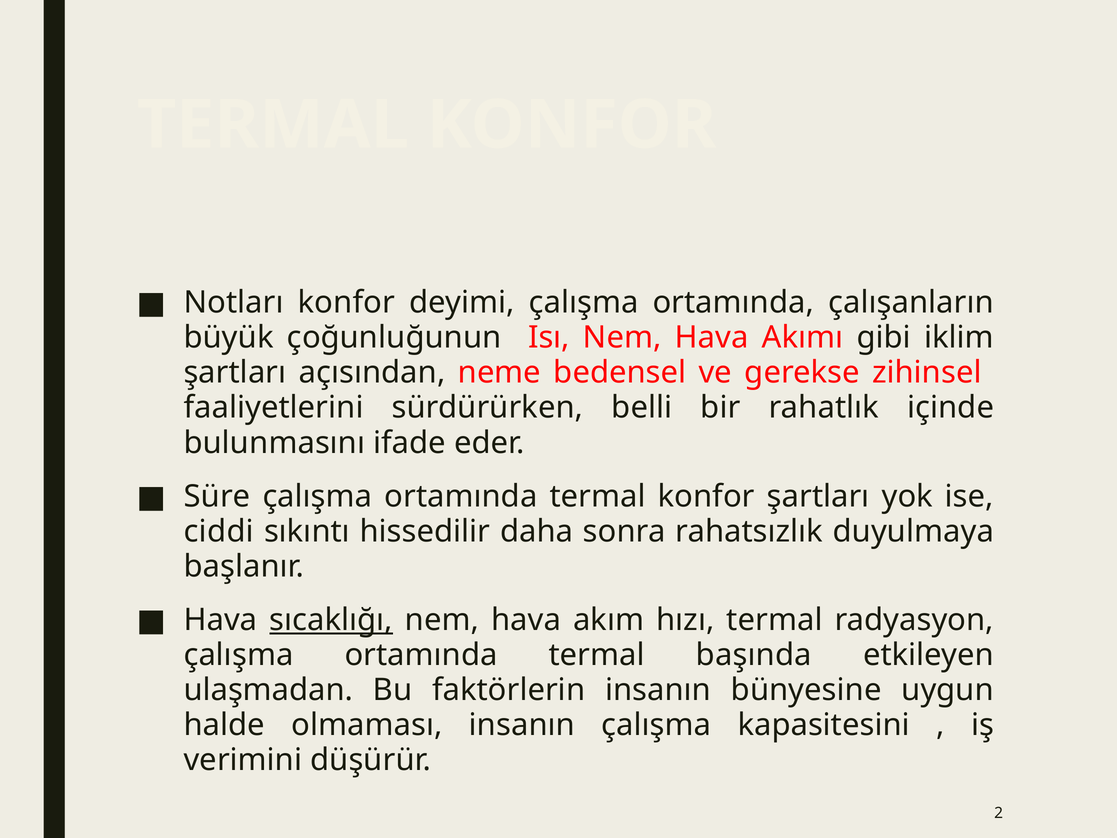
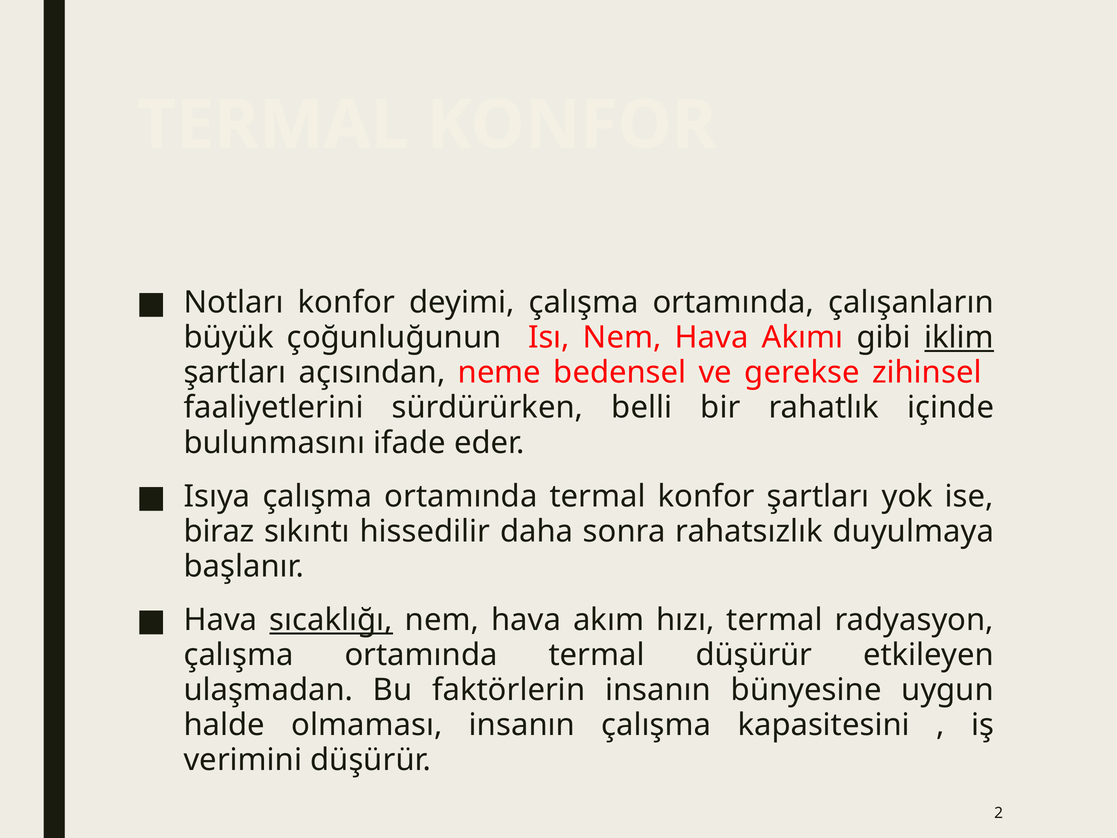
iklim underline: none -> present (959, 338)
Süre: Süre -> Isıya (217, 496)
ciddi: ciddi -> biraz (219, 531)
termal başında: başında -> düşürür (754, 655)
